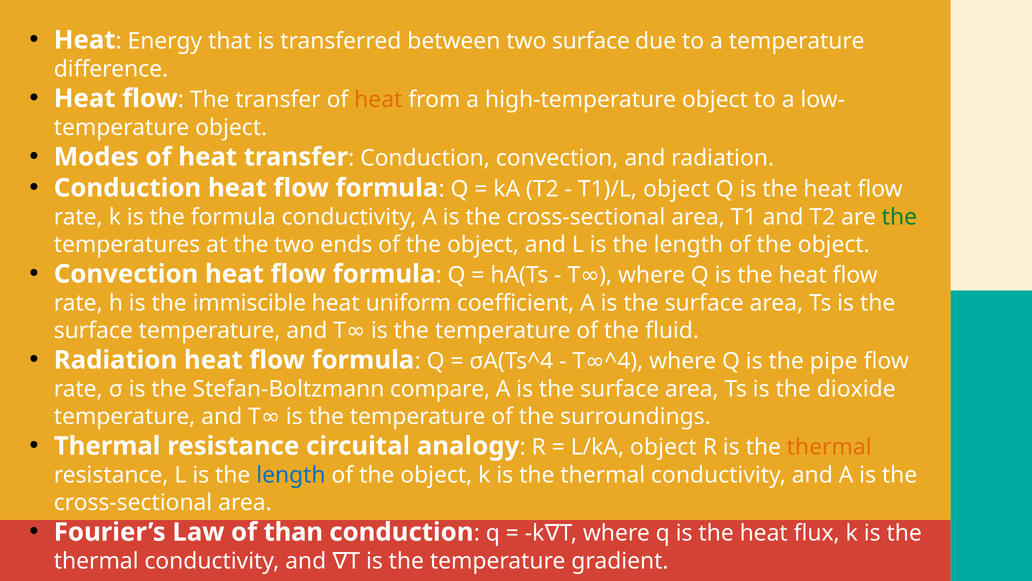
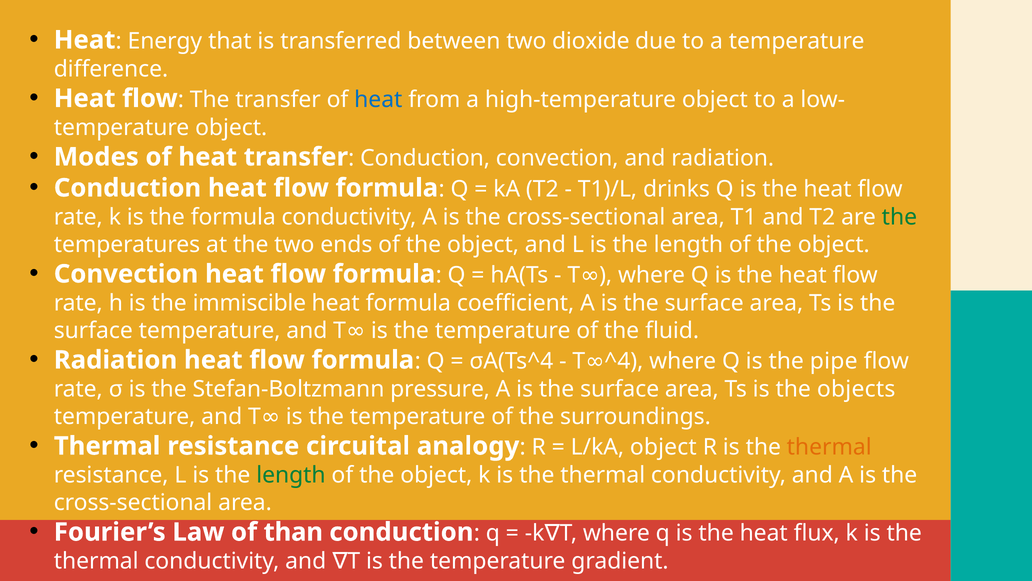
two surface: surface -> dioxide (591, 41)
heat colour: orange -> blue (378, 99)
T1)/L object: object -> drinks (676, 189)
heat uniform: uniform -> formula (408, 303)
compare: compare -> pressure (440, 389)
dioxide: dioxide -> objects (856, 389)
length colour: blue -> green (291, 475)
